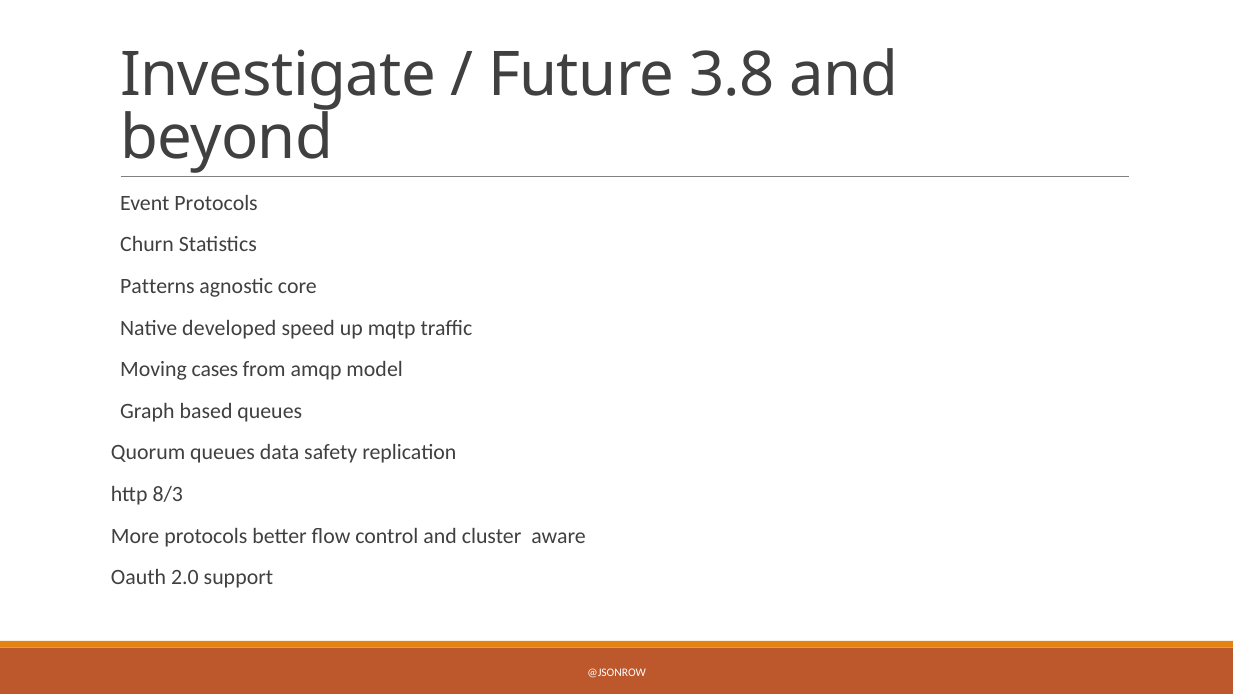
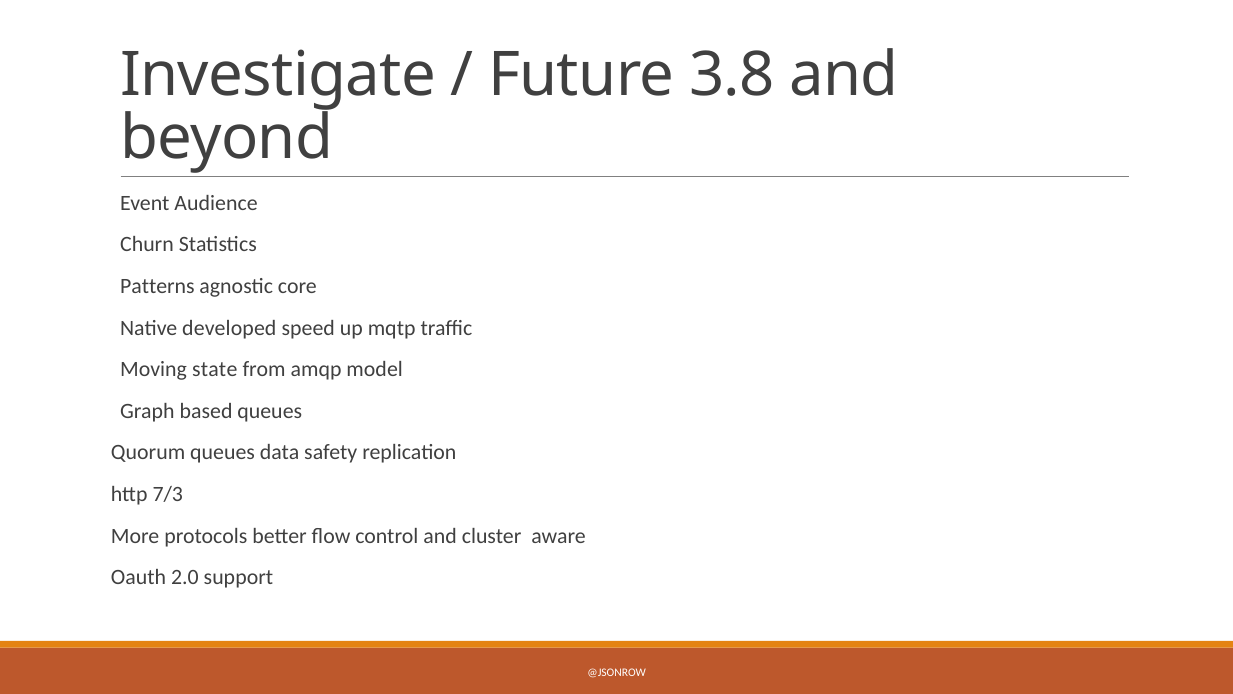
Event Protocols: Protocols -> Audience (216, 203)
cases: cases -> state (215, 369)
8/3: 8/3 -> 7/3 (168, 494)
